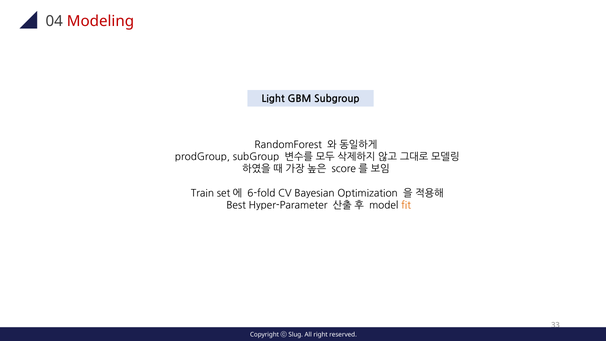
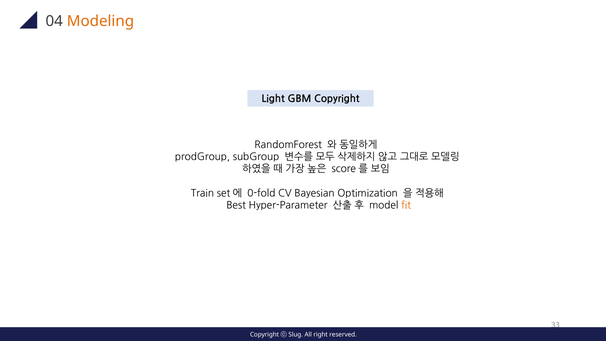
Modeling colour: red -> orange (100, 21)
GBM Subgroup: Subgroup -> Copyright (337, 99)
6-fold: 6-fold -> 0-fold (261, 193)
